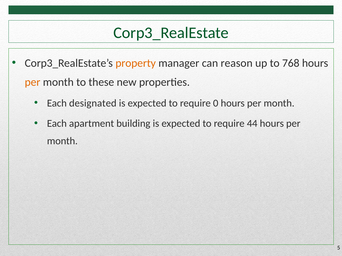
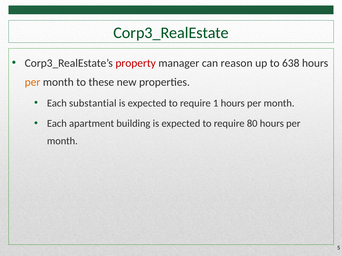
property colour: orange -> red (136, 63)
768: 768 -> 638 (291, 63)
designated: designated -> substantial (93, 103)
0: 0 -> 1 (216, 103)
44: 44 -> 80 (252, 124)
